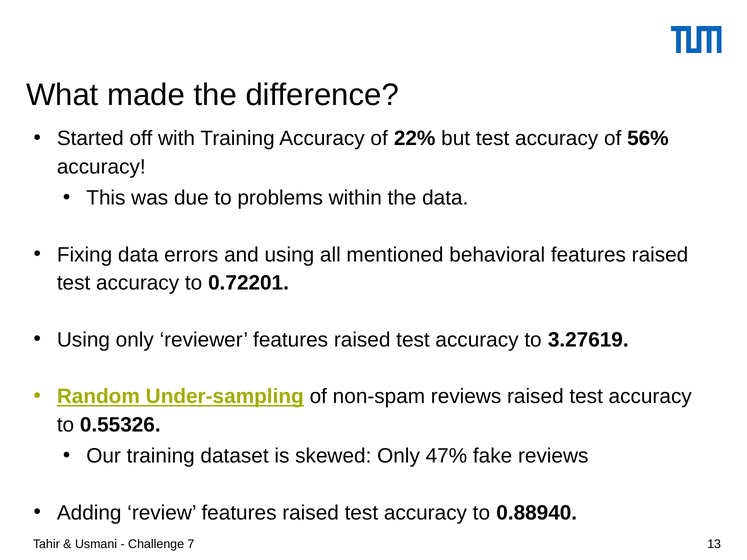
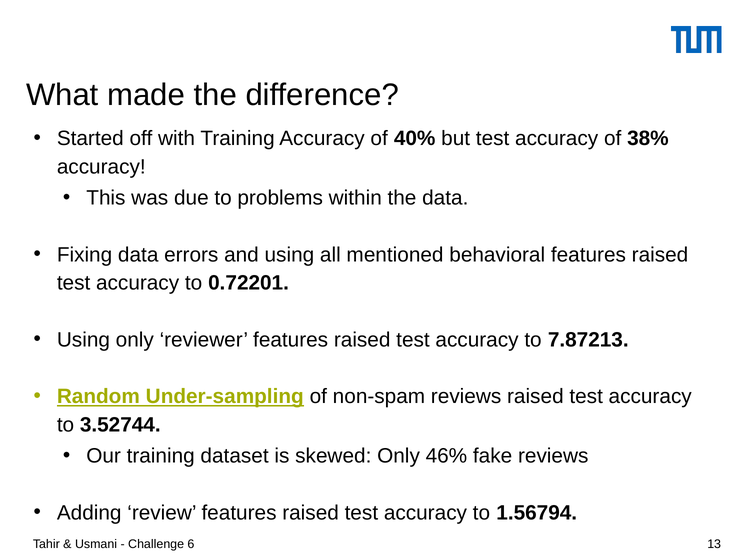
22%: 22% -> 40% (415, 139)
56%: 56% -> 38% (648, 139)
3.27619: 3.27619 -> 7.87213 (588, 340)
0.55326: 0.55326 -> 3.52744 (120, 425)
47%: 47% -> 46% (446, 456)
0.88940: 0.88940 -> 1.56794 (537, 513)
7: 7 -> 6 (191, 545)
